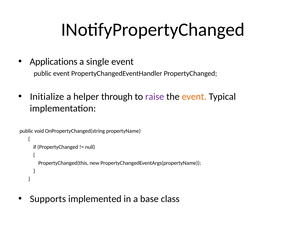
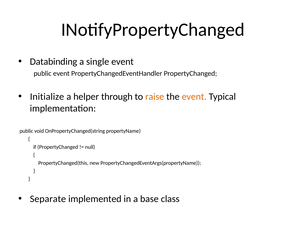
Applications: Applications -> Databinding (54, 62)
raise colour: purple -> orange (155, 96)
Supports: Supports -> Separate (48, 199)
